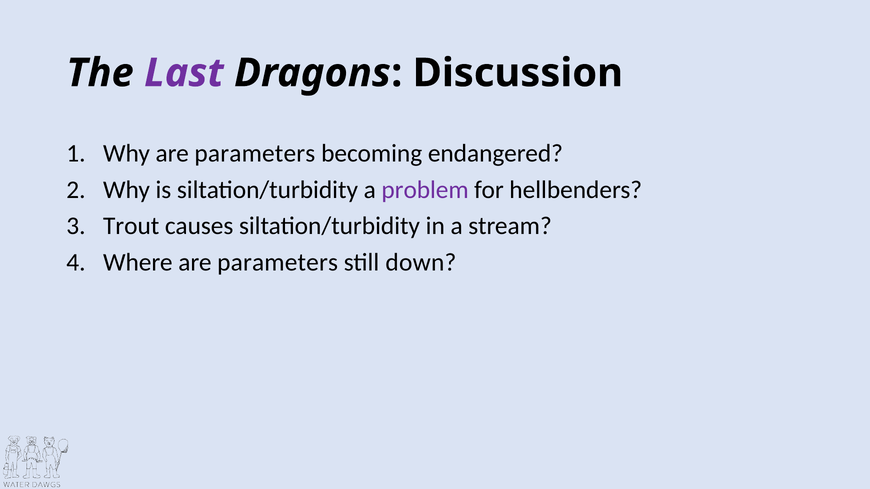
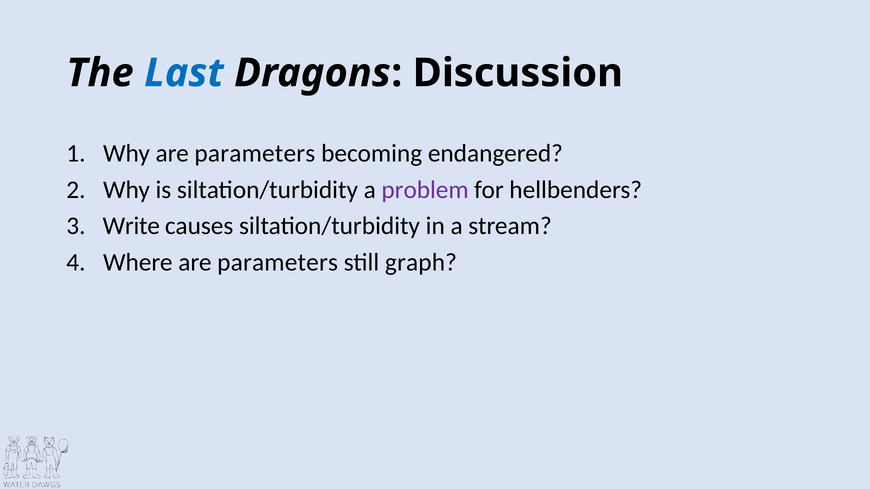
Last colour: purple -> blue (184, 73)
Trout: Trout -> Write (131, 226)
down: down -> graph (421, 263)
